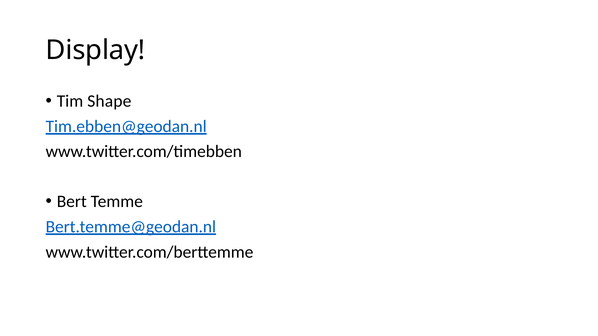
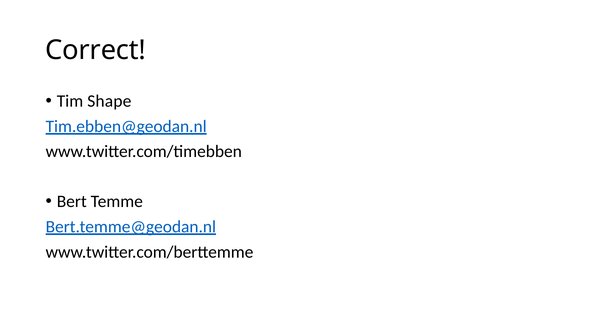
Display: Display -> Correct (96, 50)
